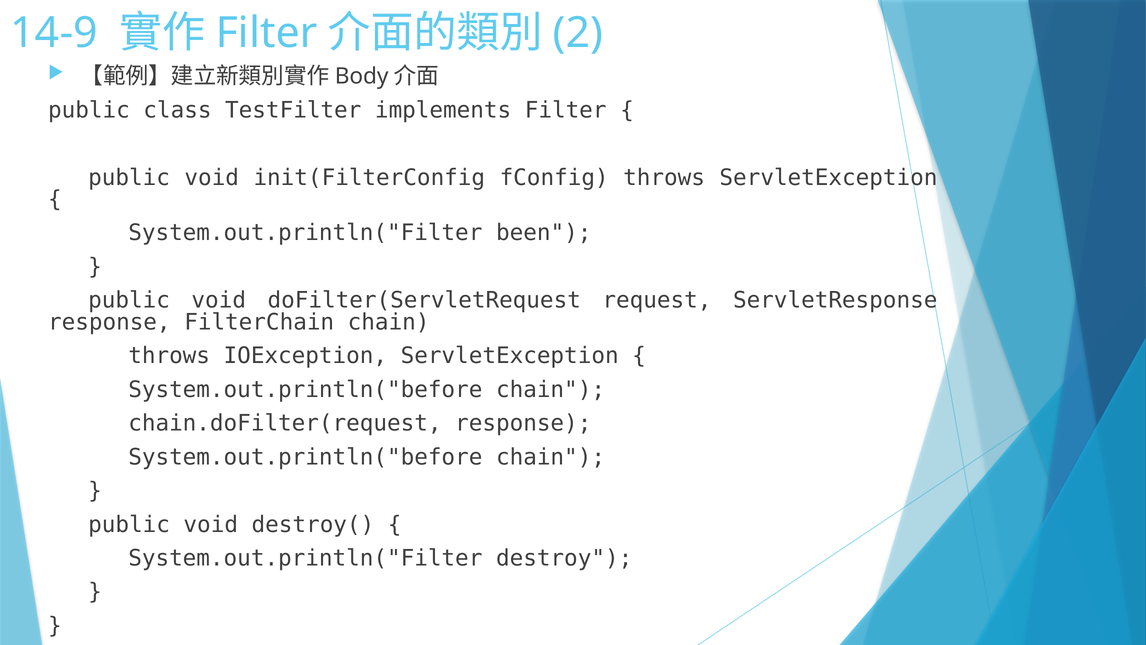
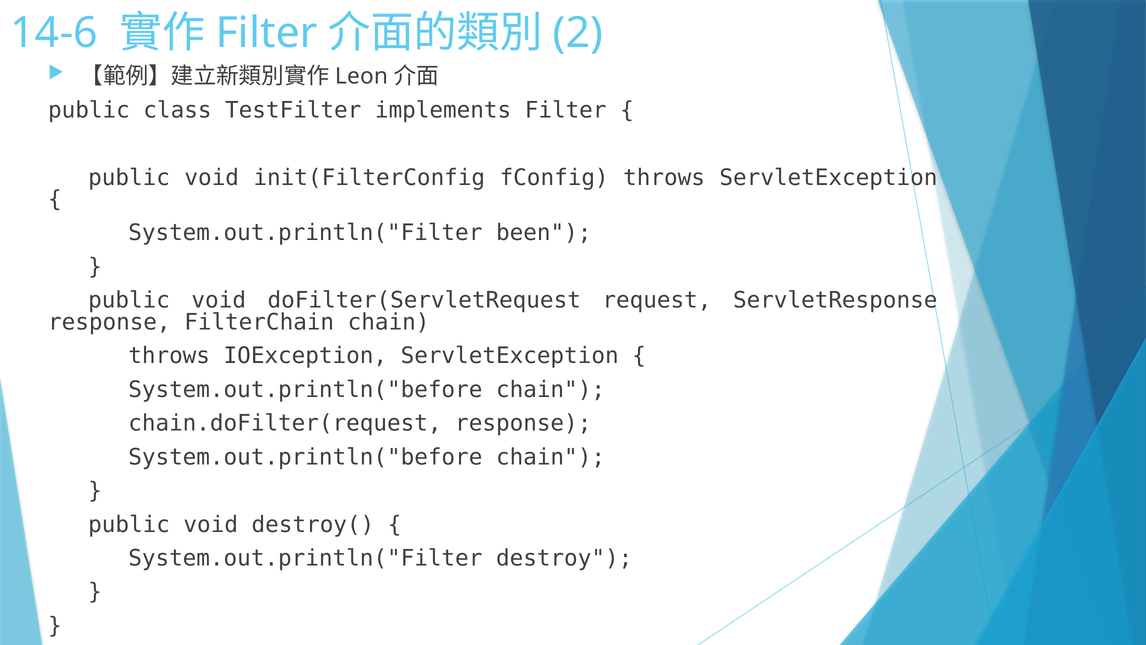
14-9: 14-9 -> 14-6 (54, 33)
Body: Body -> Leon (361, 76)
